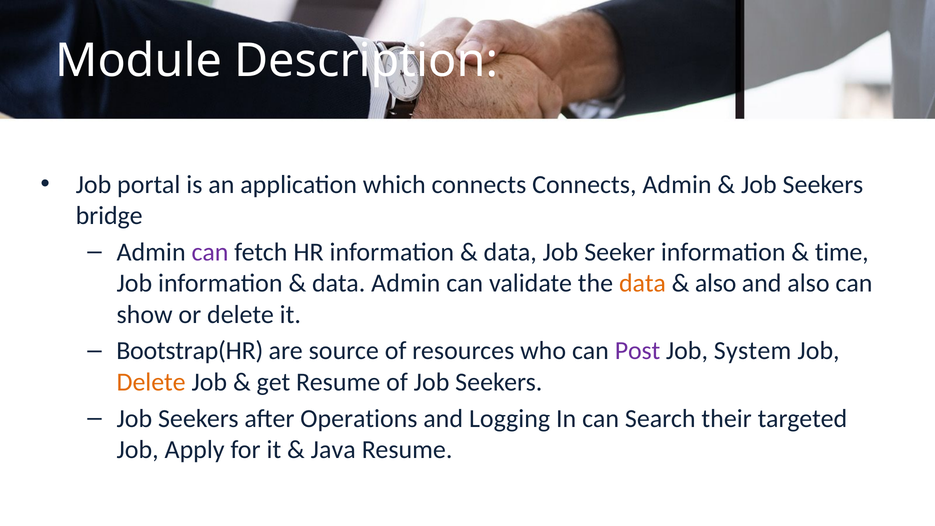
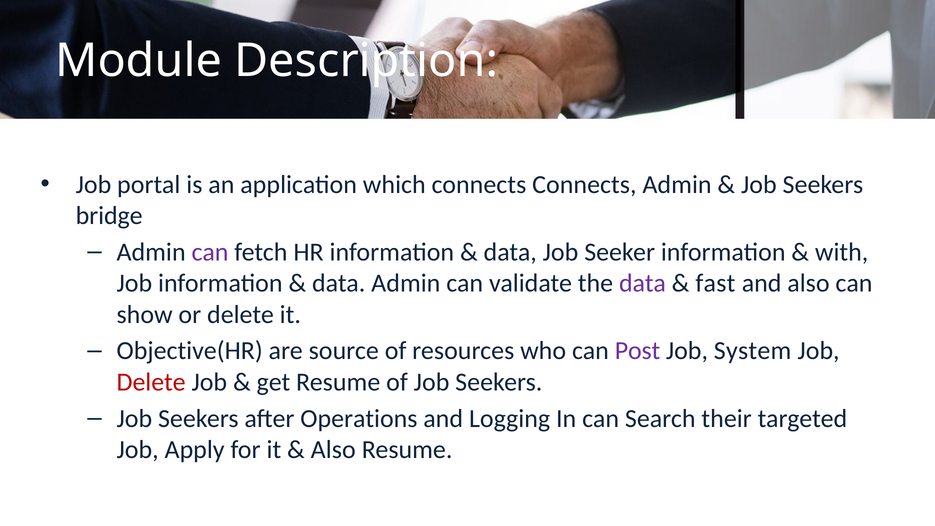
time: time -> with (842, 252)
data colour: orange -> purple (642, 283)
also: also -> fast (715, 283)
Bootstrap(HR: Bootstrap(HR -> Objective(HR (190, 351)
Delete colour: orange -> red (151, 382)
Java: Java -> Also (333, 450)
